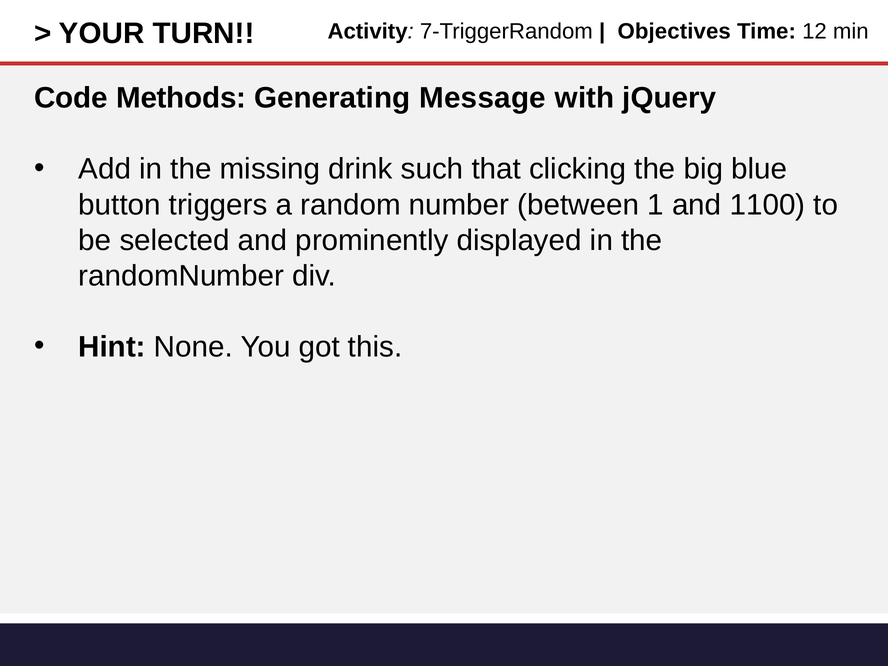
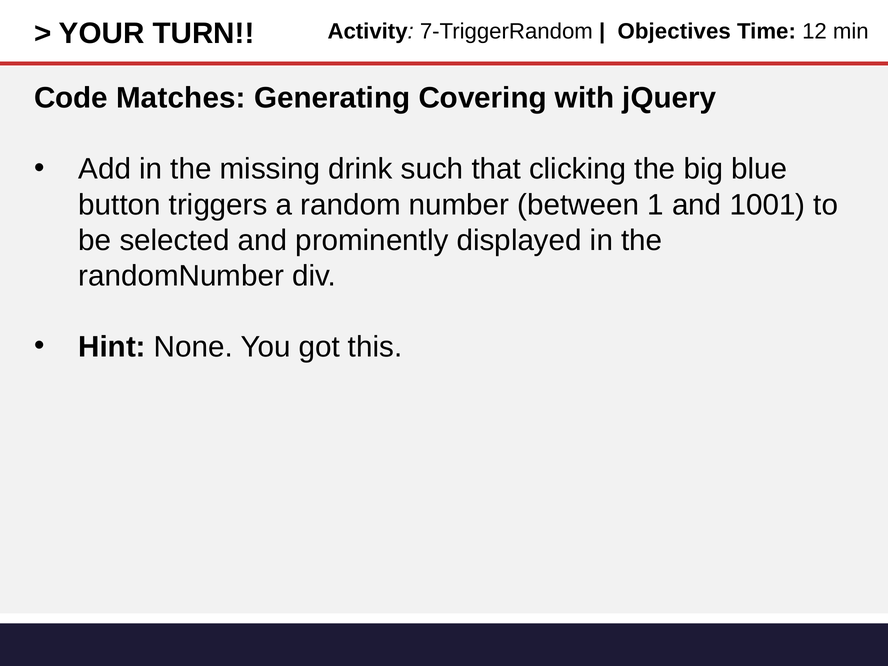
Methods: Methods -> Matches (181, 98)
Message: Message -> Covering (483, 98)
1100: 1100 -> 1001 (767, 205)
